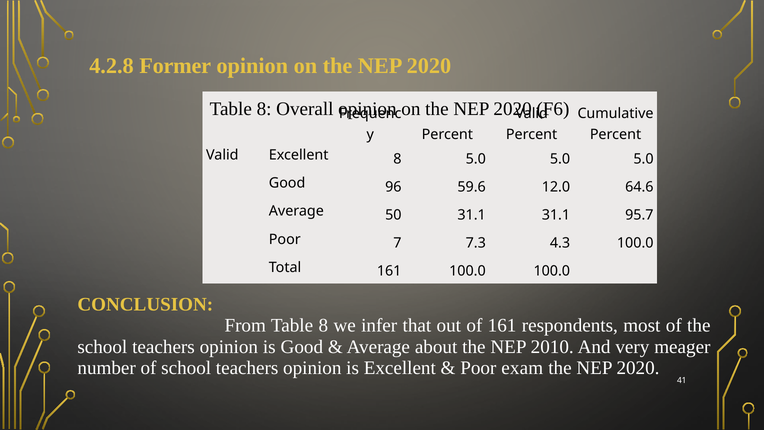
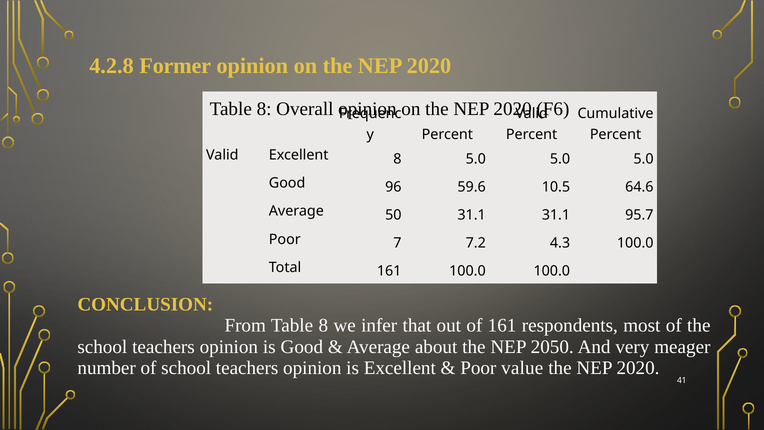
12.0: 12.0 -> 10.5 (556, 187)
7.3: 7.3 -> 7.2 (476, 243)
2010: 2010 -> 2050 (552, 347)
exam: exam -> value (522, 368)
